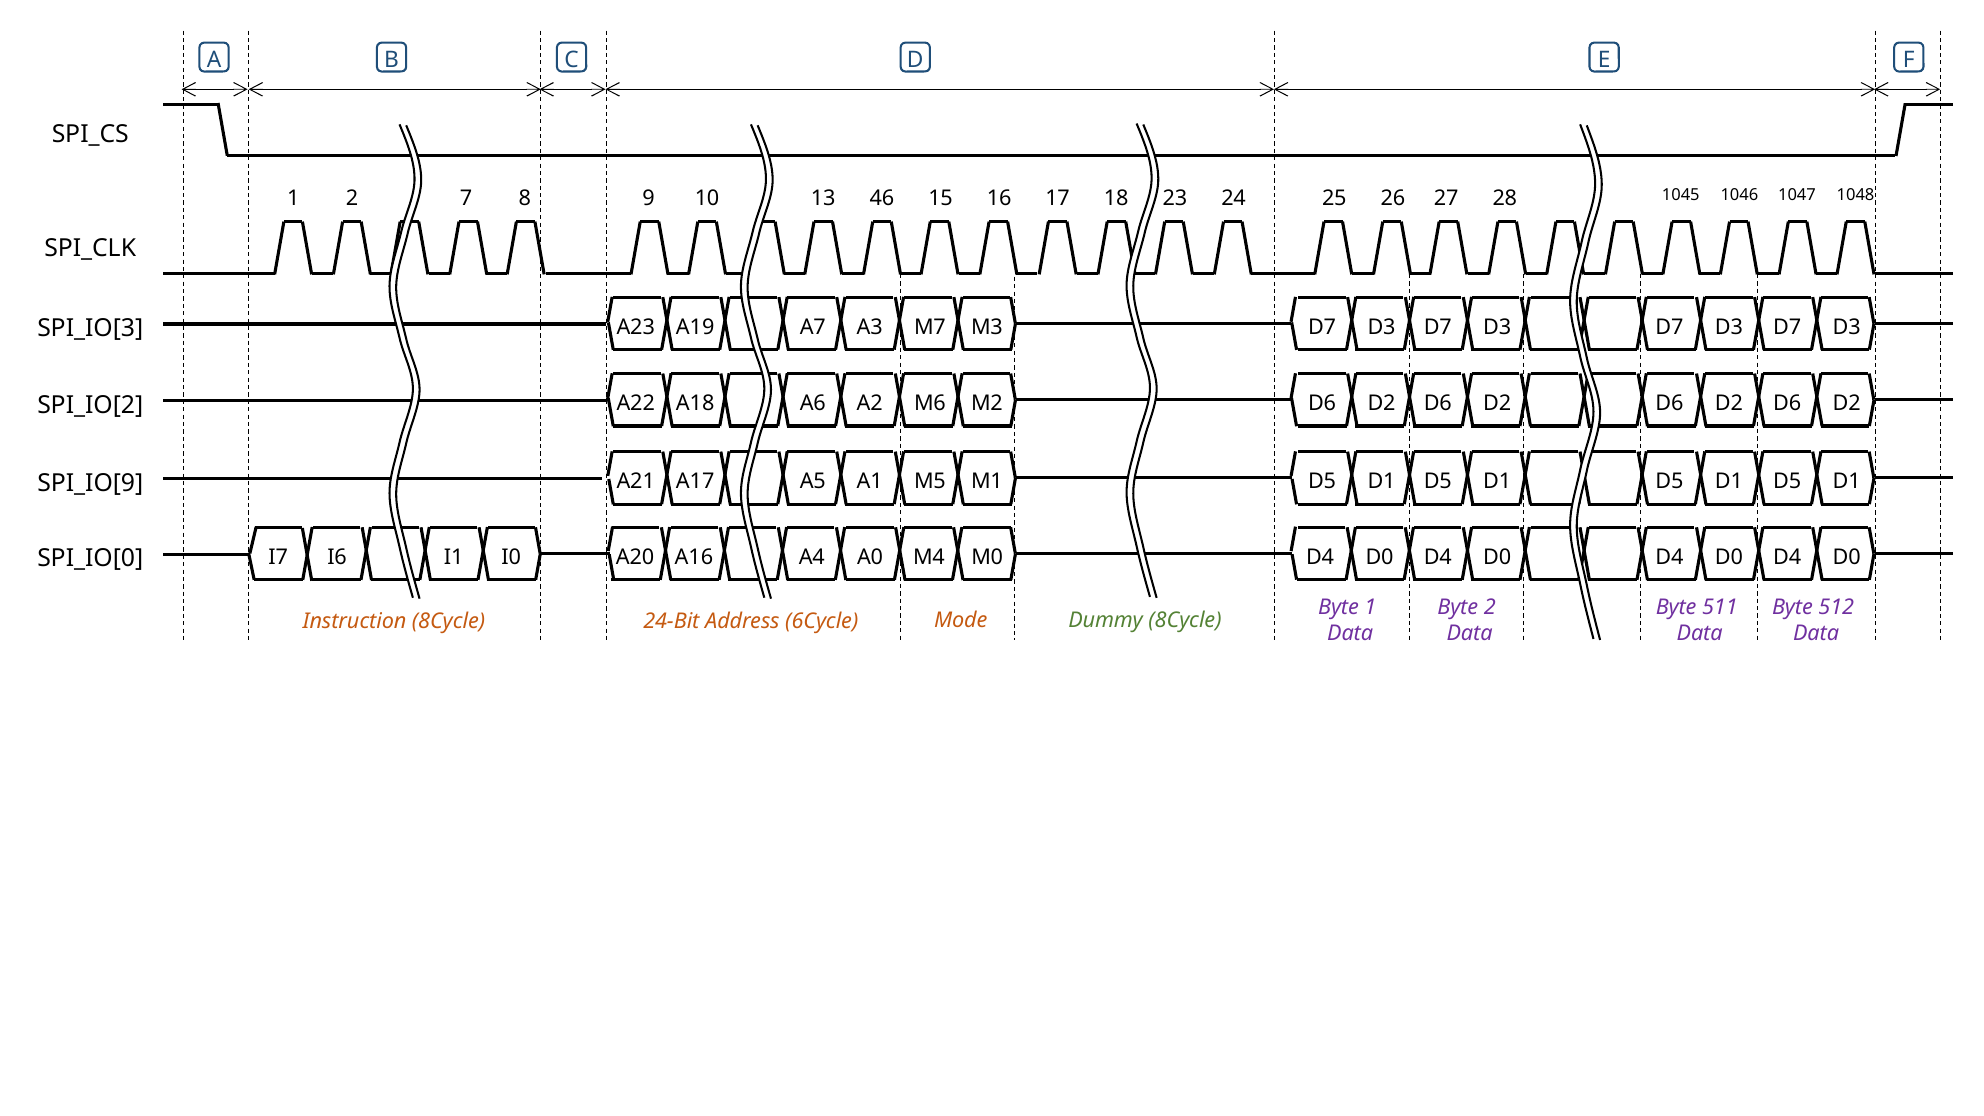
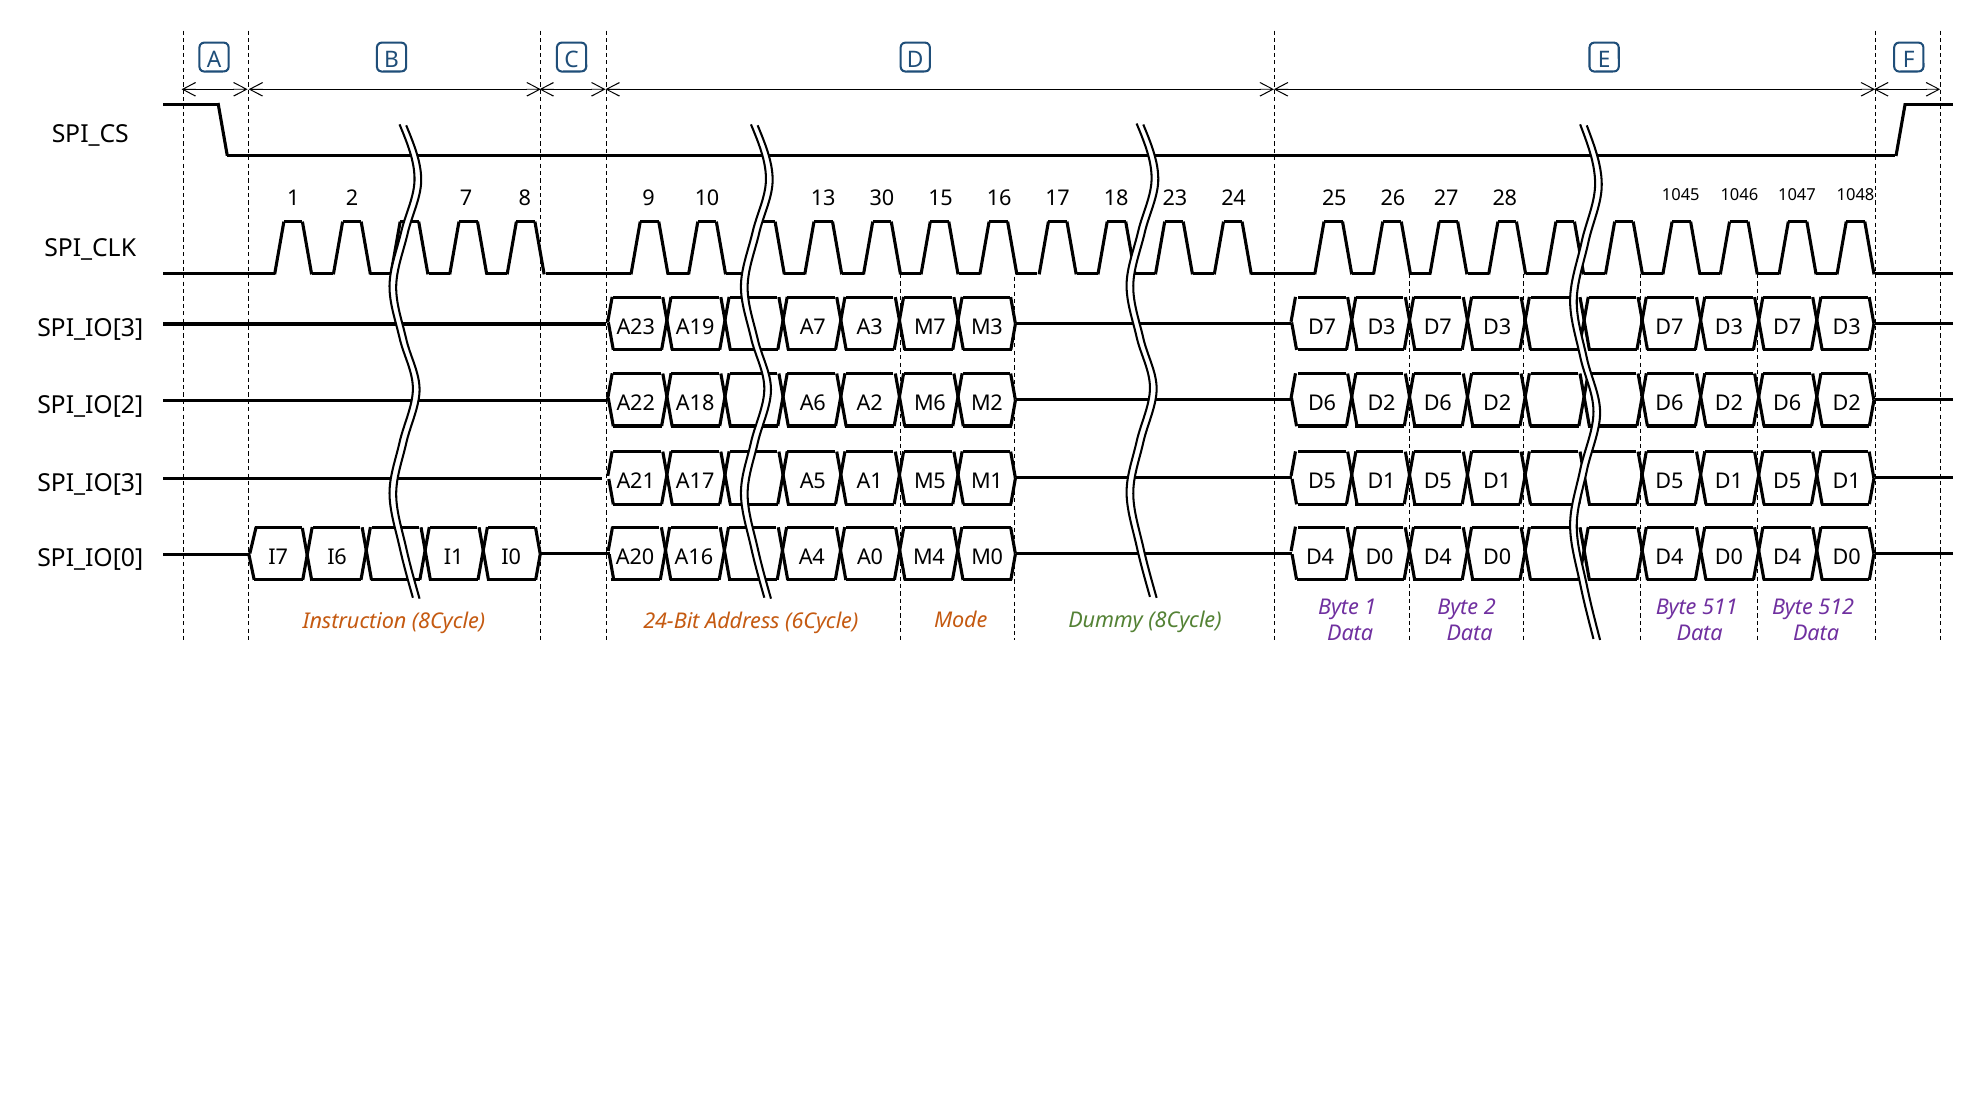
46: 46 -> 30 (882, 199)
SPI_IO[9: SPI_IO[9 -> SPI_IO[3 (90, 483)
